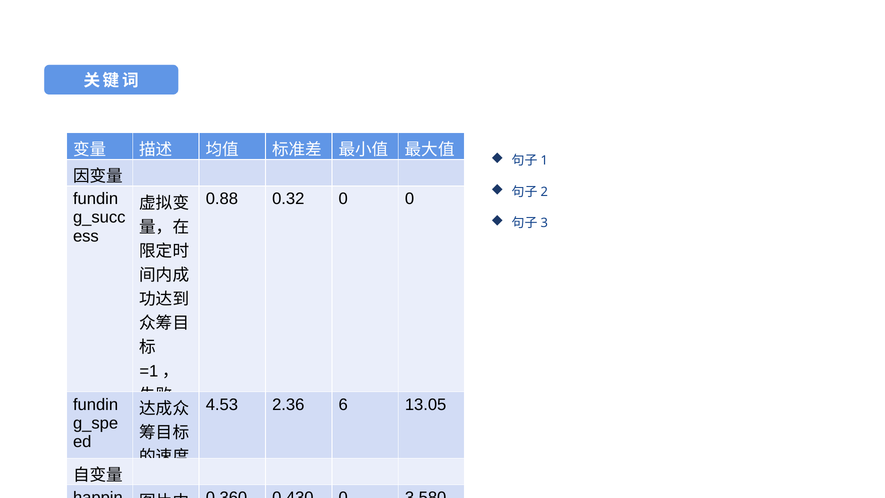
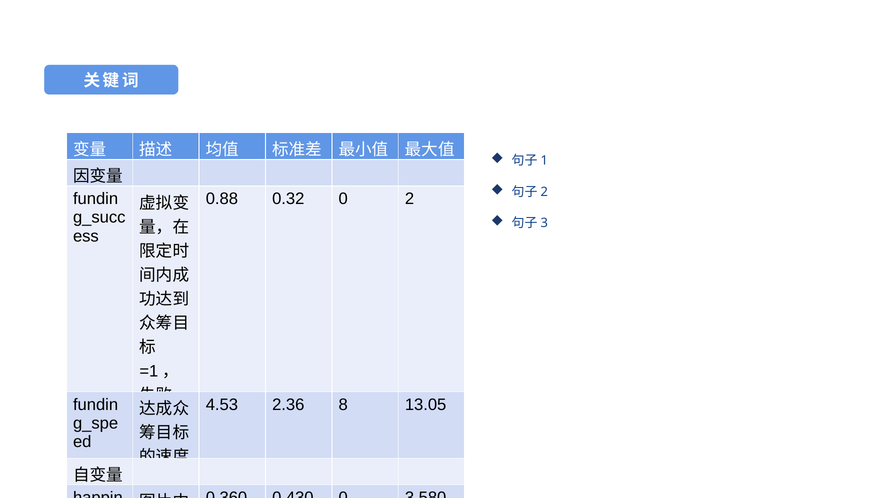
0 0: 0 -> 2 (409, 199)
6: 6 -> 8 (343, 405)
